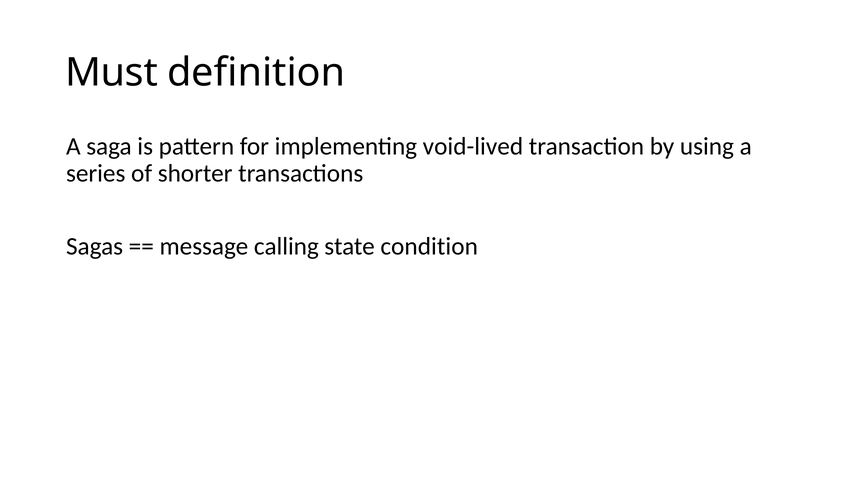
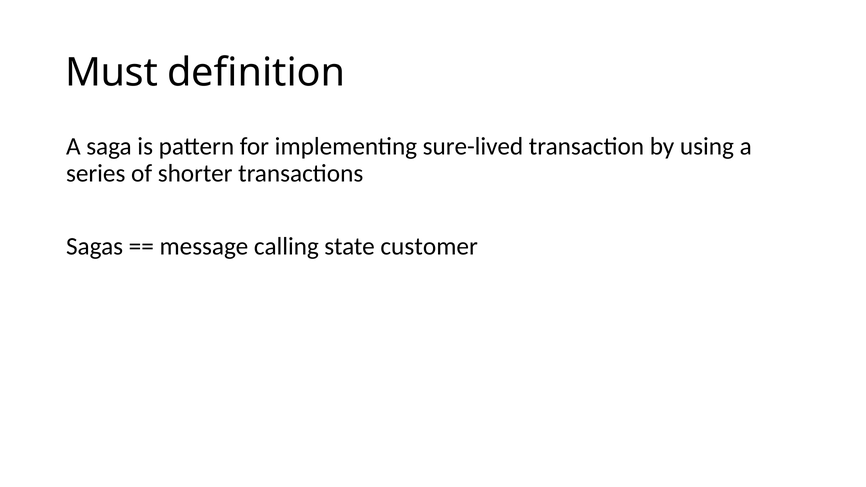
void-lived: void-lived -> sure-lived (473, 146)
condition: condition -> customer (429, 246)
